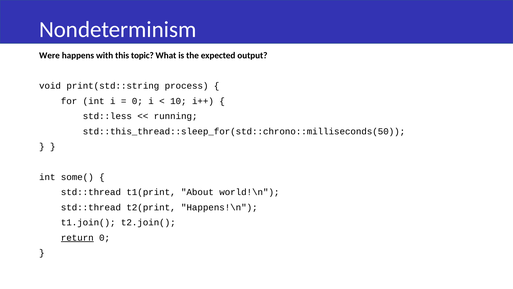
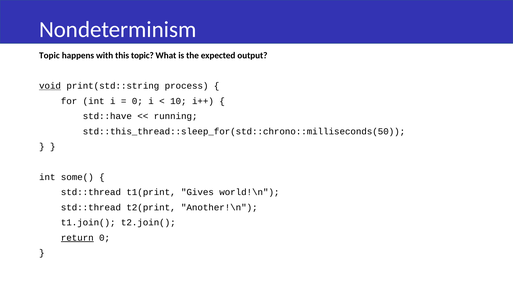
Were: Were -> Topic (49, 55)
void underline: none -> present (50, 86)
std::less: std::less -> std::have (107, 116)
About: About -> Gives (197, 192)
Happens!\n: Happens!\n -> Another!\n (219, 207)
